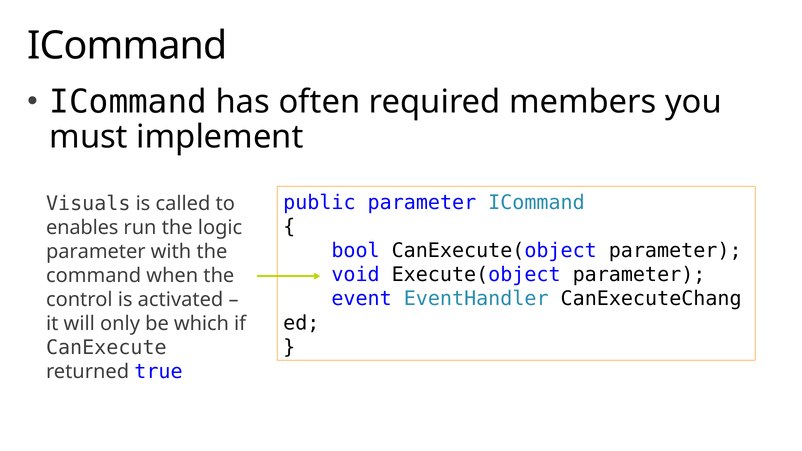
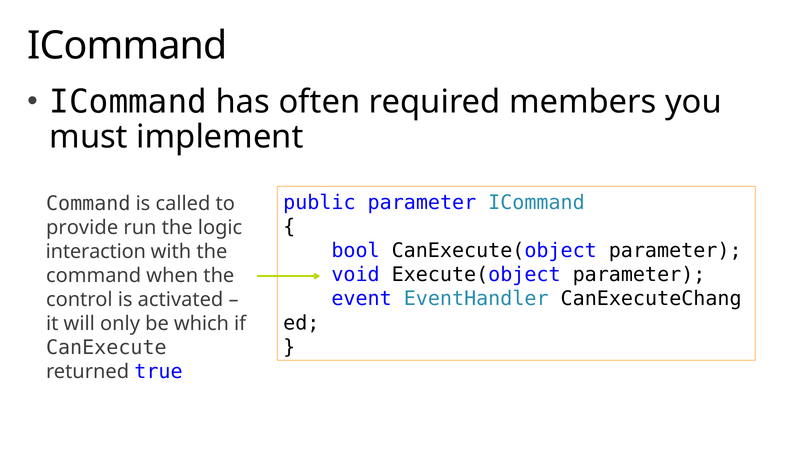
Visuals: Visuals -> Command (88, 204)
enables: enables -> provide (82, 228)
parameter: parameter -> interaction (96, 252)
